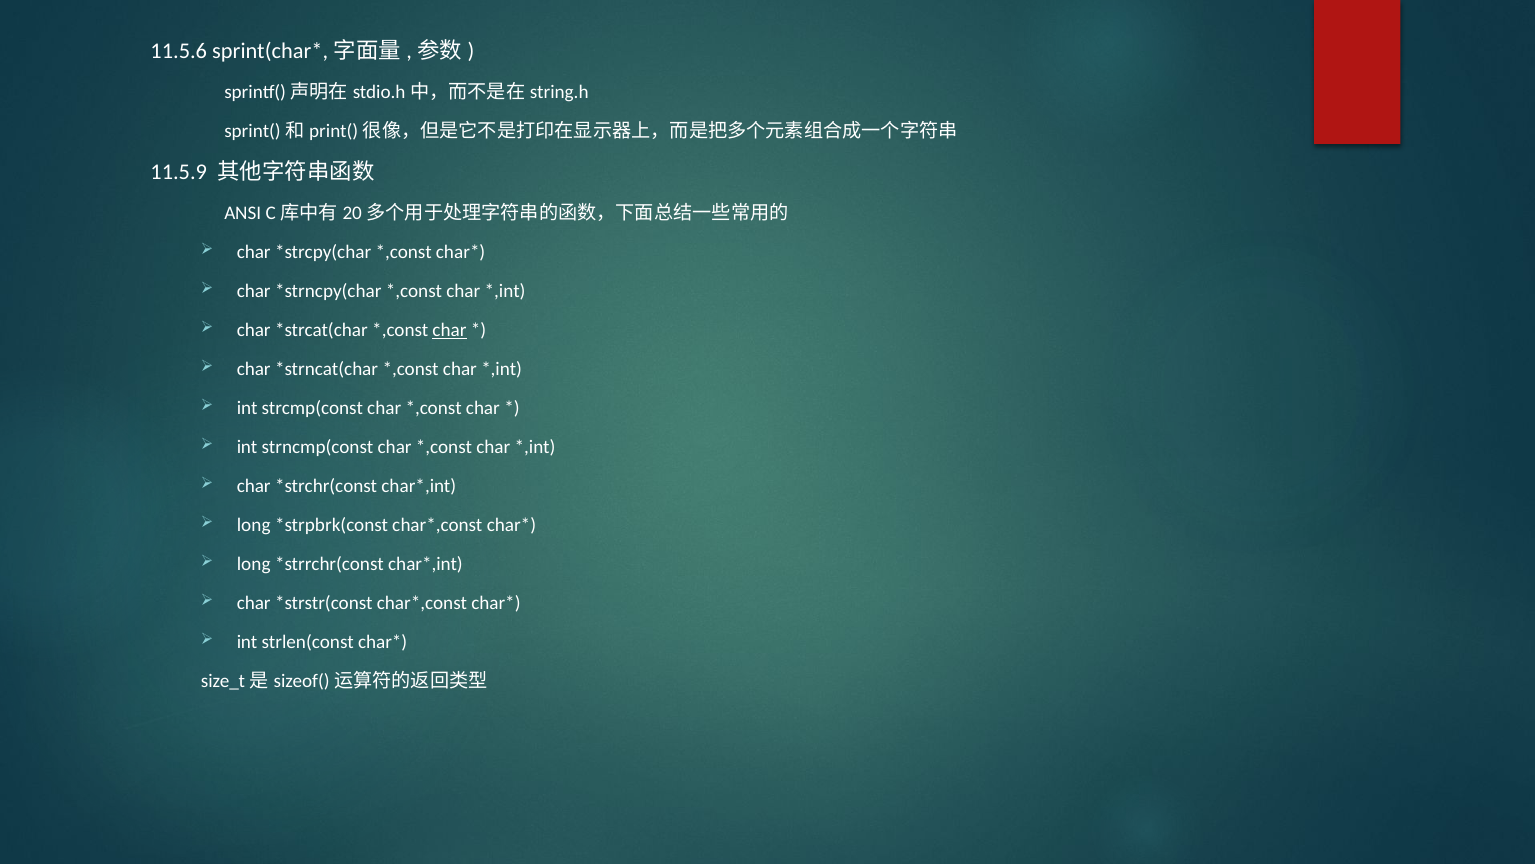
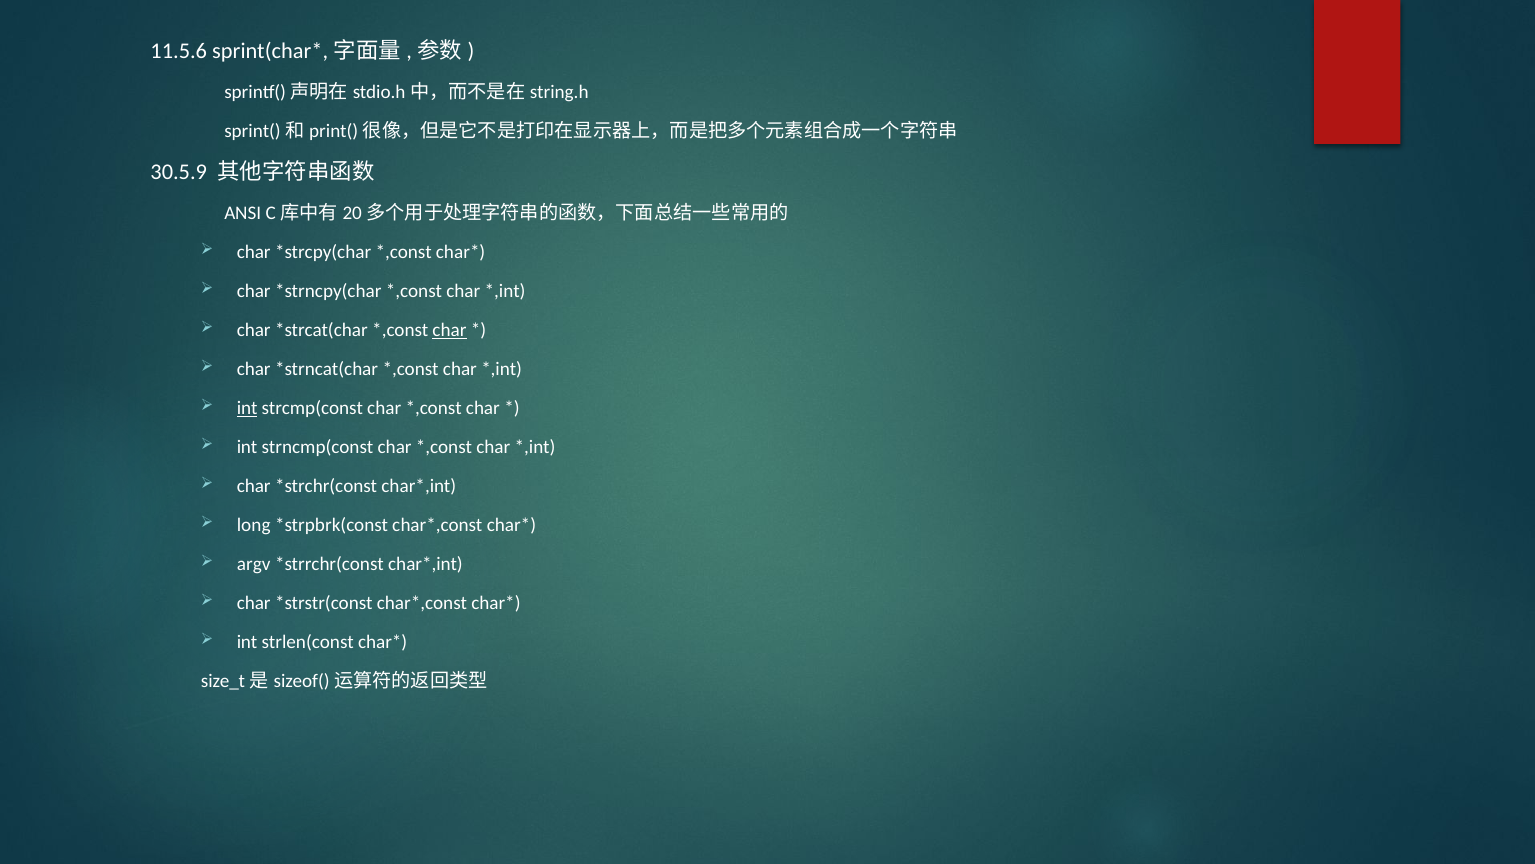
11.5.9: 11.5.9 -> 30.5.9 (179, 172)
int underline: none -> present (247, 408)
long: long -> argv (254, 564)
